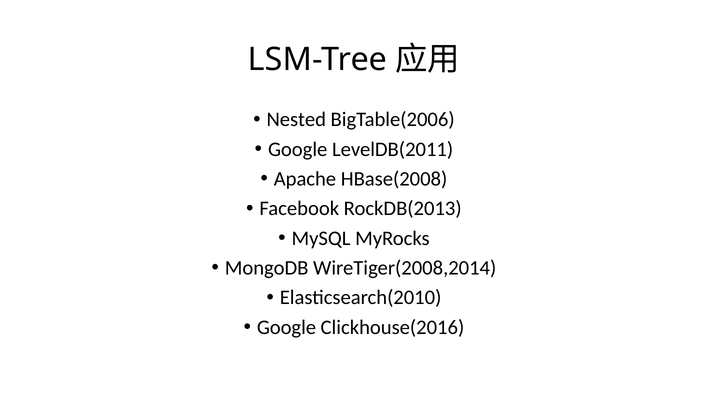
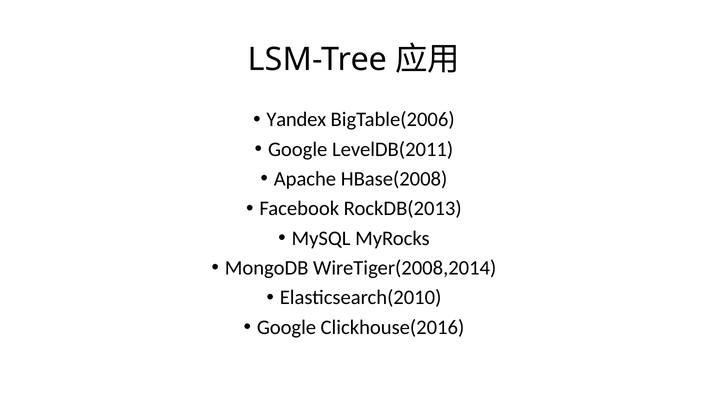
Nested: Nested -> Yandex (296, 120)
